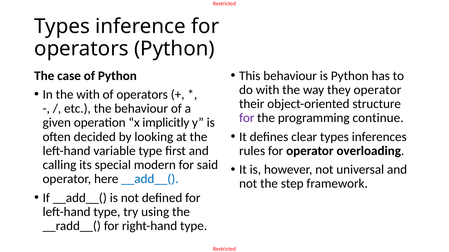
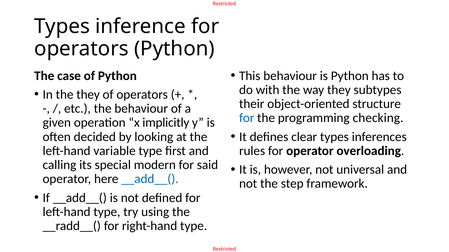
they operator: operator -> subtypes (378, 90)
the with: with -> they (88, 95)
for colour: purple -> blue (247, 118)
continue: continue -> checking (378, 118)
